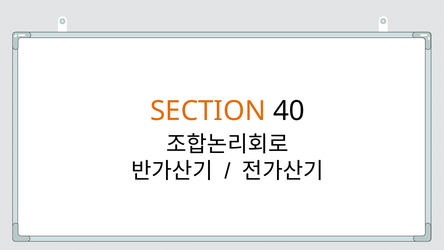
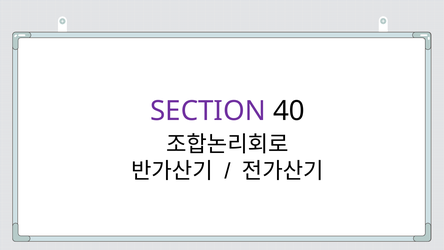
SECTION colour: orange -> purple (208, 111)
